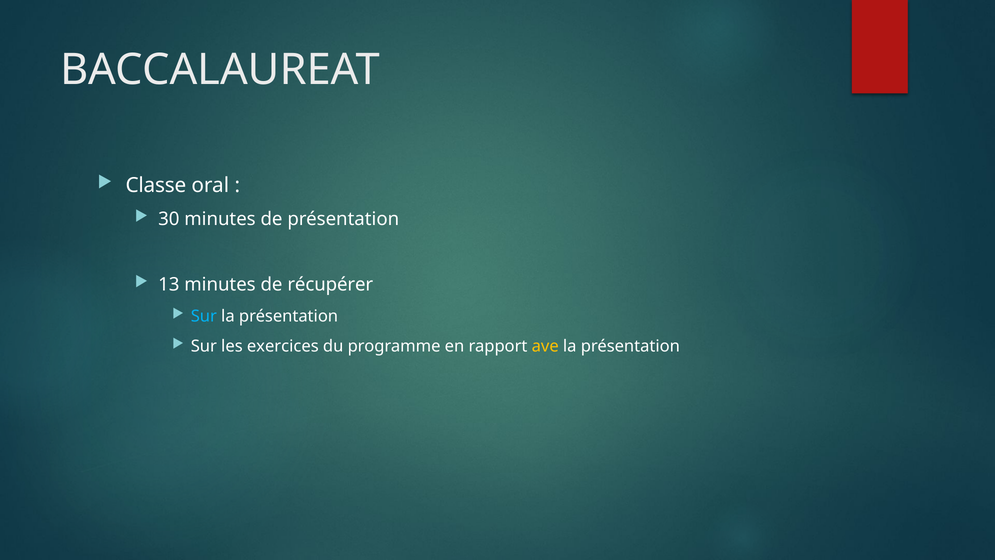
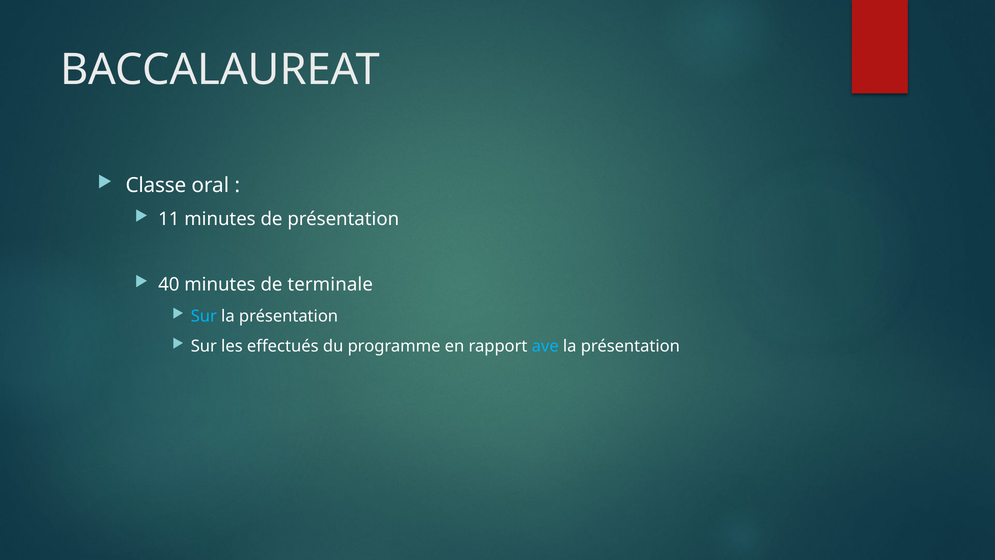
30: 30 -> 11 (169, 219)
13: 13 -> 40 (169, 285)
récupérer: récupérer -> terminale (330, 285)
exercices: exercices -> effectués (283, 346)
ave colour: yellow -> light blue (545, 346)
